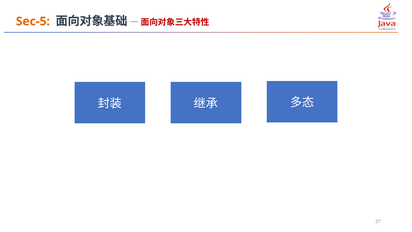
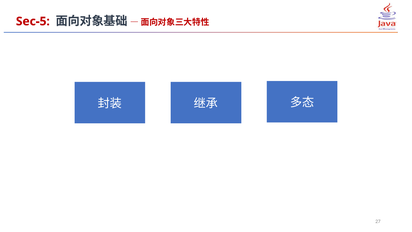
Sec-5 colour: orange -> red (33, 21)
